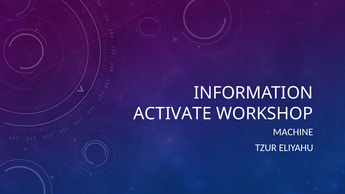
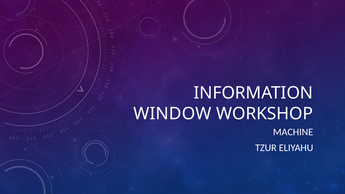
ACTIVATE: ACTIVATE -> WINDOW (172, 114)
